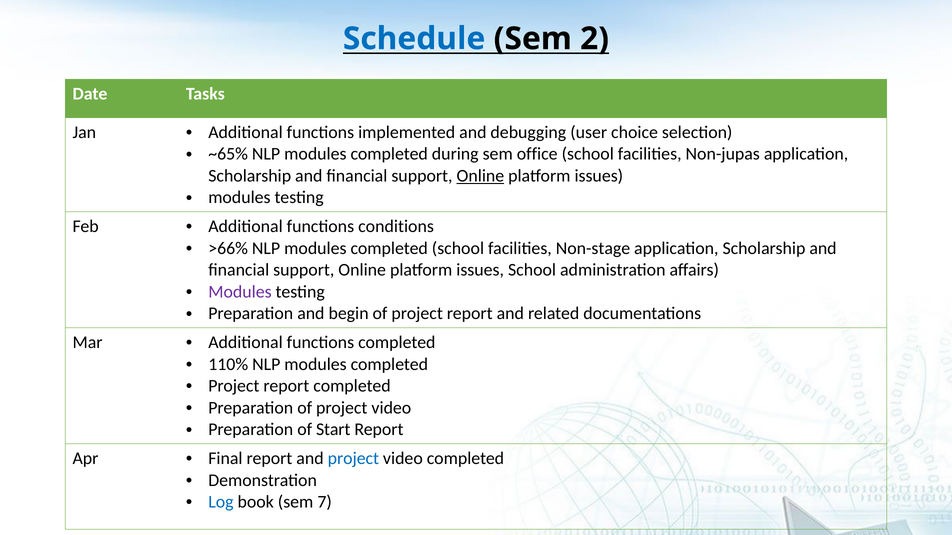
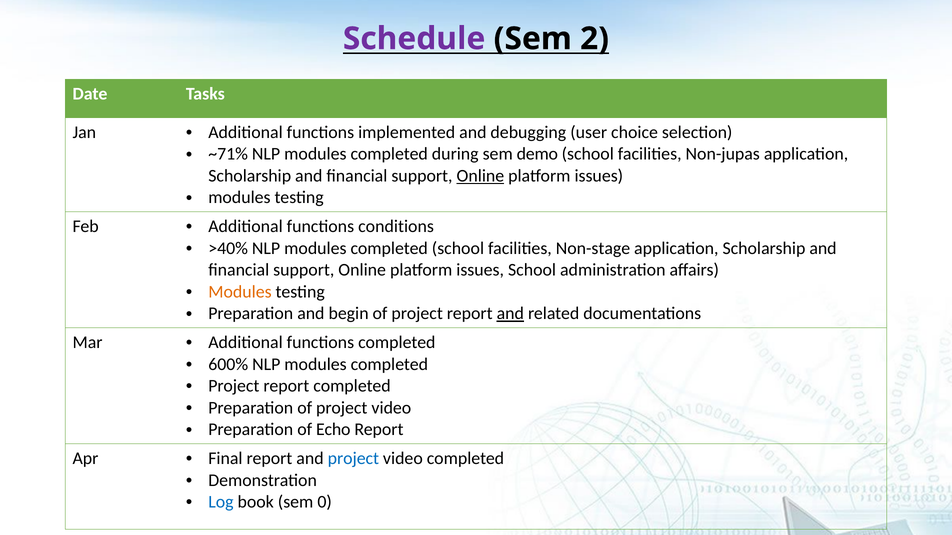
Schedule colour: blue -> purple (414, 39)
~65%: ~65% -> ~71% (228, 154)
office: office -> demo (537, 154)
>66%: >66% -> >40% (228, 249)
Modules colour: purple -> orange (240, 292)
and underline: none -> present (510, 314)
110%: 110% -> 600% (228, 365)
Start: Start -> Echo (333, 430)
7: 7 -> 0 (325, 503)
